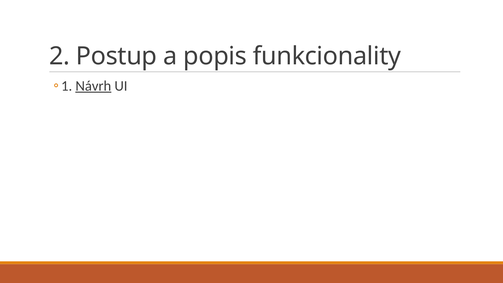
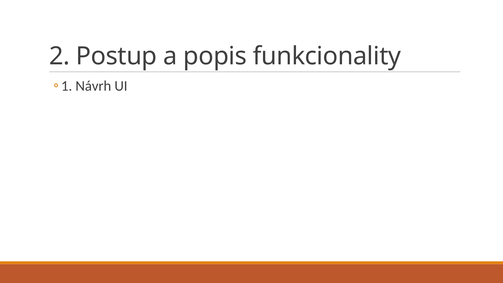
Návrh underline: present -> none (93, 86)
